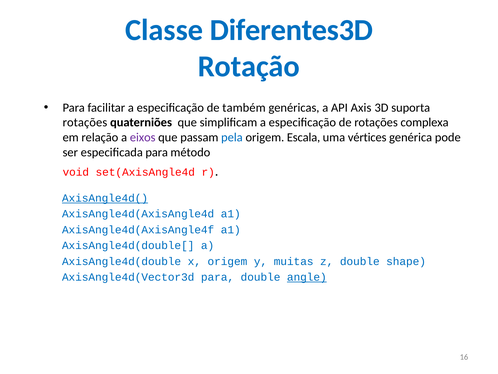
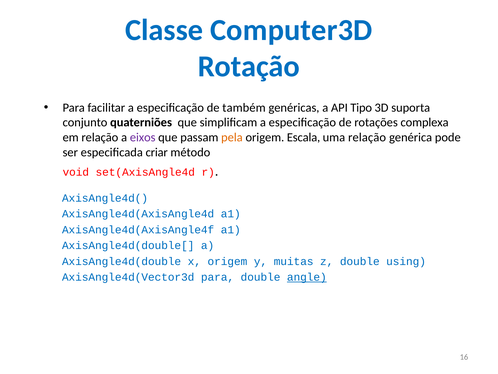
Diferentes3D: Diferentes3D -> Computer3D (291, 30)
Axis: Axis -> Tipo (361, 107)
rotações: rotações -> conjunto (85, 122)
pela colour: blue -> orange (232, 137)
uma vértices: vértices -> relação (367, 137)
especificada para: para -> criar (157, 152)
AxisAngle4d( underline: present -> none (105, 198)
shape: shape -> using (406, 261)
